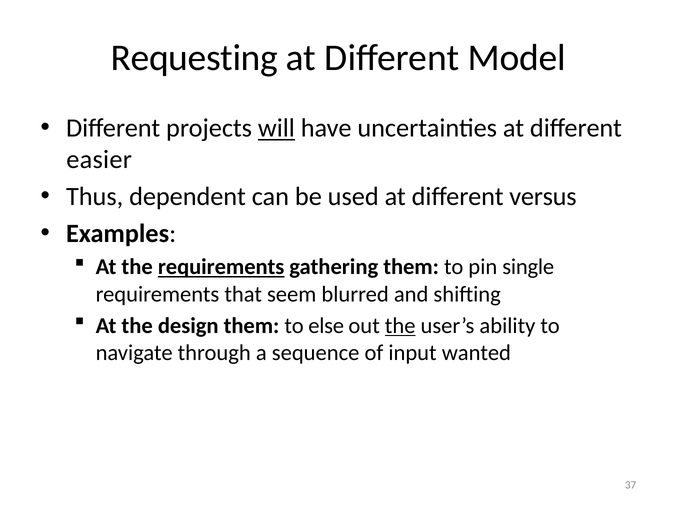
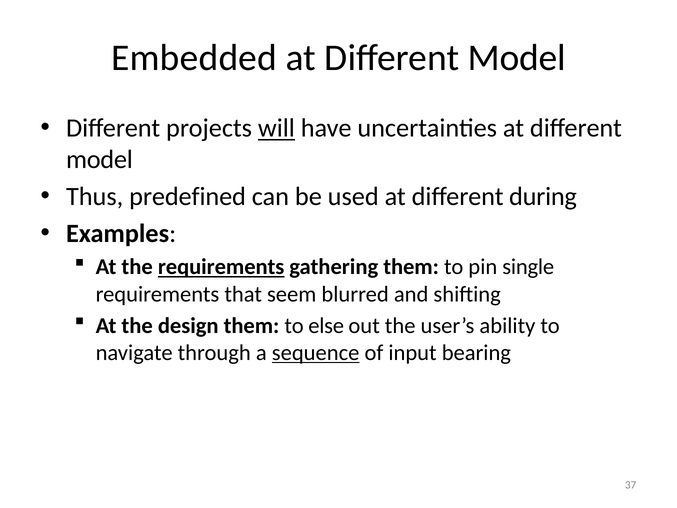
Requesting: Requesting -> Embedded (194, 58)
easier: easier -> model (99, 160)
dependent: dependent -> predefined (188, 197)
versus: versus -> during (543, 197)
the underline: present -> none (400, 326)
sequence underline: none -> present (316, 353)
wanted: wanted -> bearing (476, 353)
